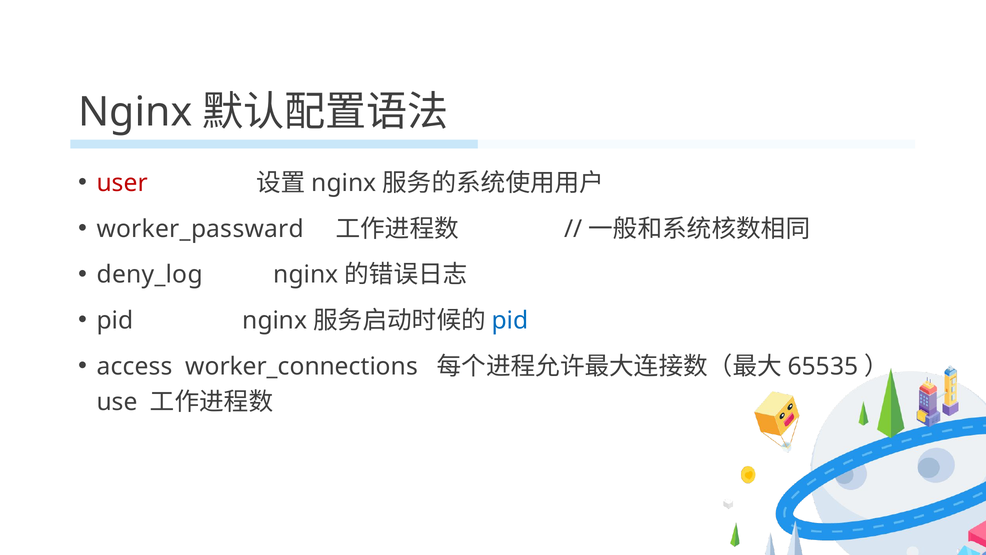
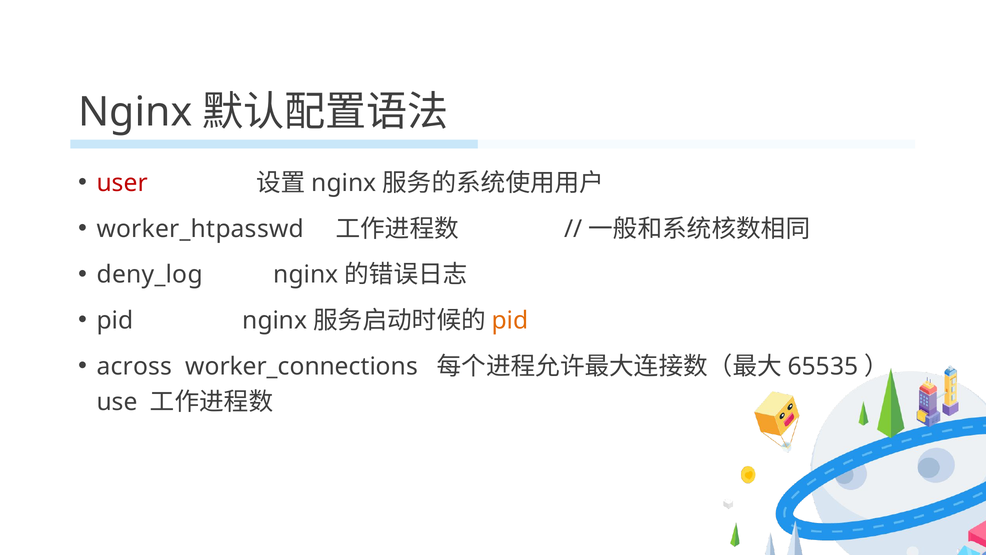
worker_passward: worker_passward -> worker_htpasswd (200, 229)
pid colour: blue -> orange (510, 320)
access: access -> across (134, 366)
